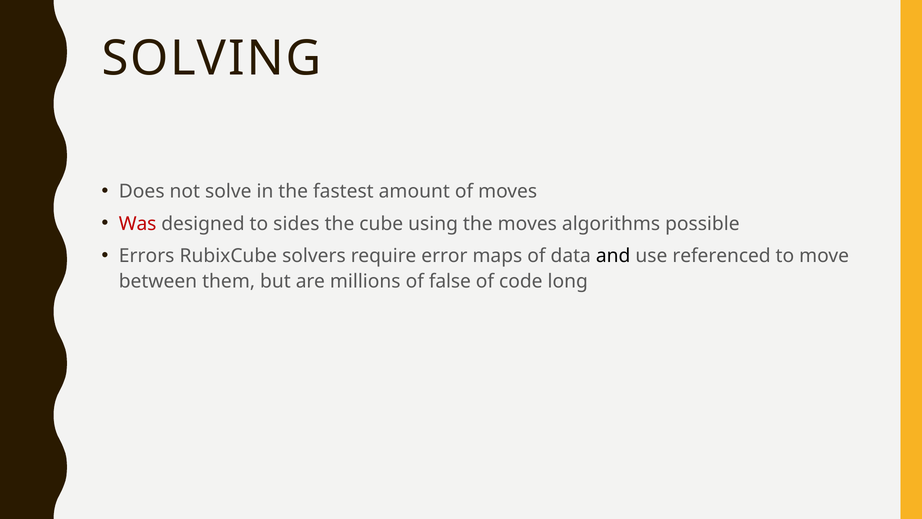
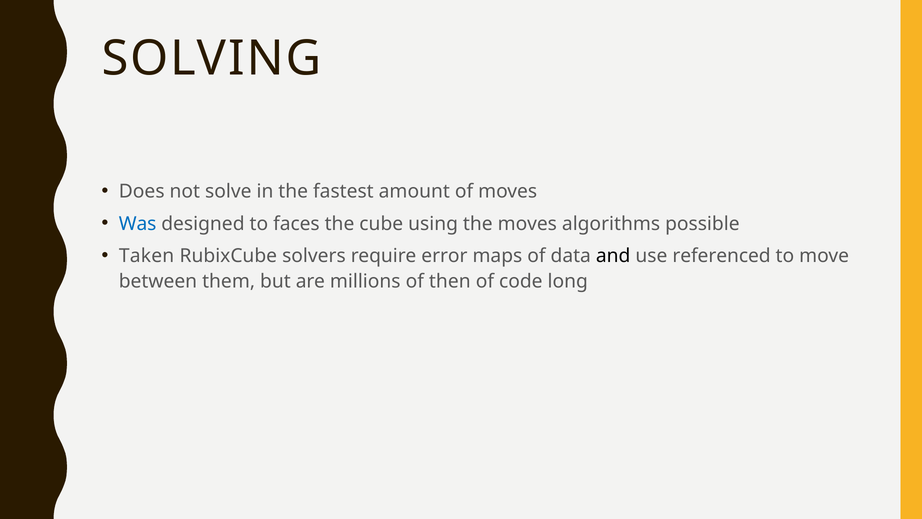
Was colour: red -> blue (138, 224)
sides: sides -> faces (296, 224)
Errors: Errors -> Taken (147, 256)
false: false -> then (450, 281)
